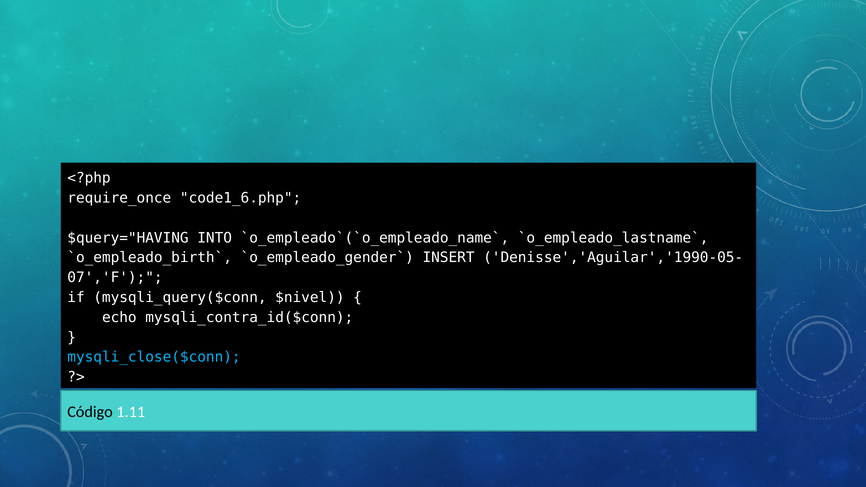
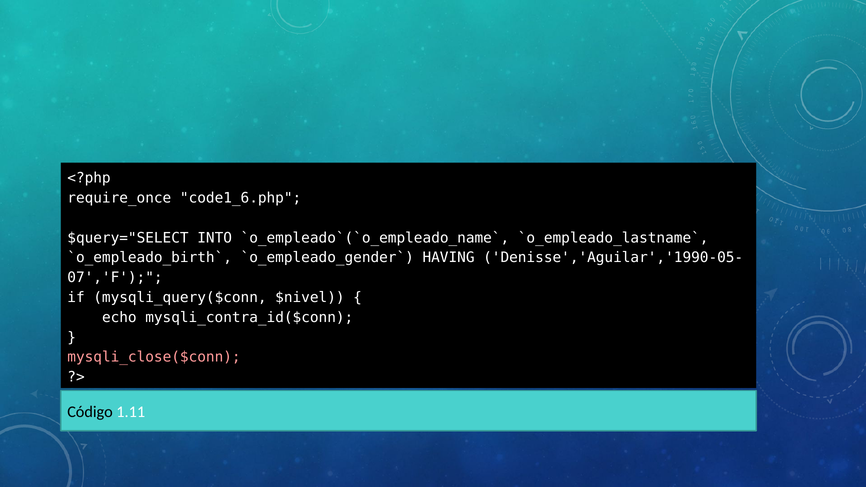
$query="HAVING: $query="HAVING -> $query="SELECT (128, 238)
INSERT: INSERT -> HAVING (449, 258)
mysqli_close($conn colour: light blue -> pink (154, 357)
